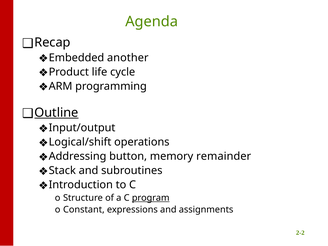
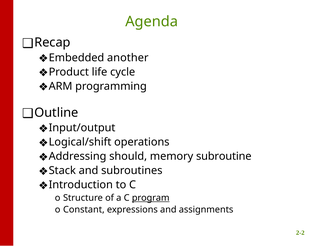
Outline underline: present -> none (56, 113)
button: button -> should (128, 156)
remainder: remainder -> subroutine (224, 156)
